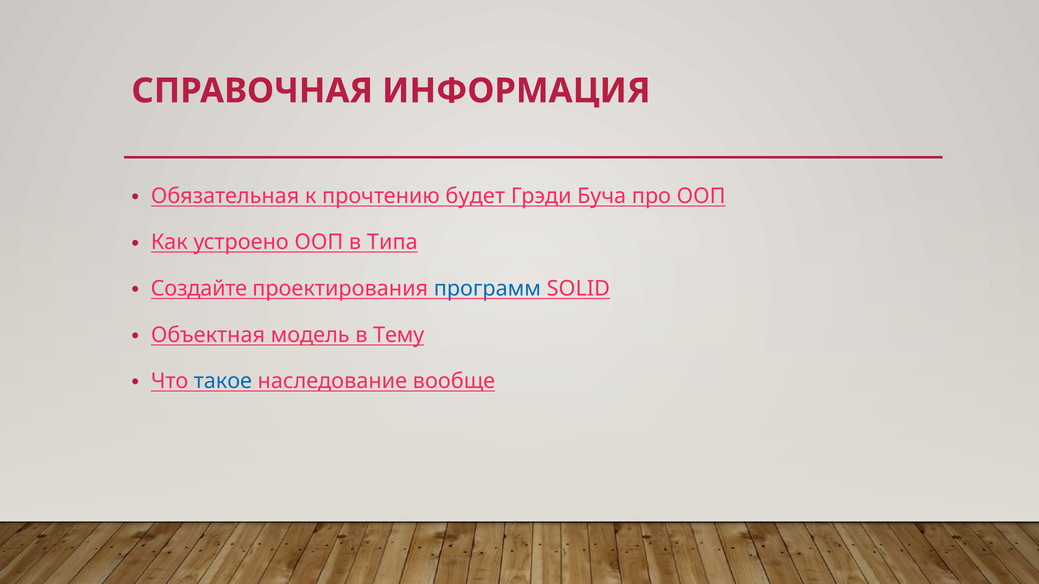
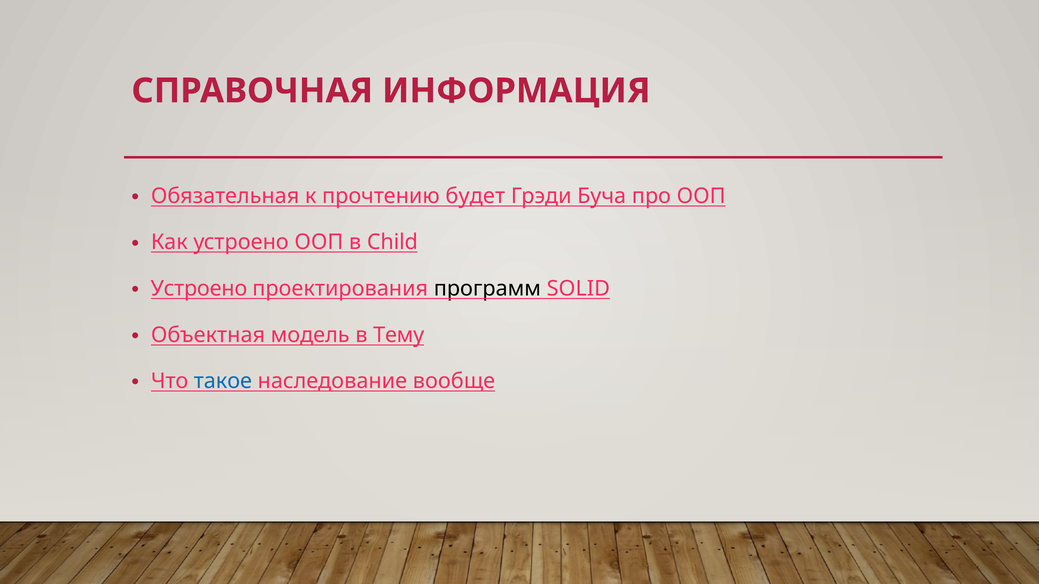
Типа: Типа -> Child (392, 242)
Создайте: Создайте -> Устроено (199, 289)
программ colour: blue -> black (487, 289)
